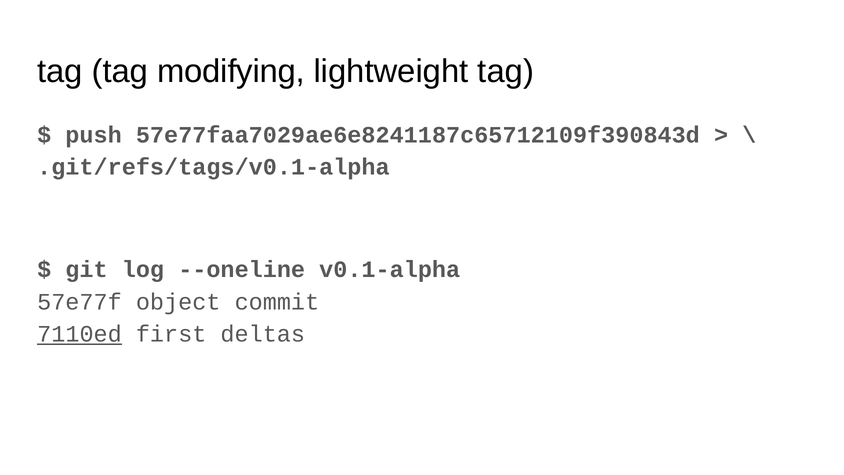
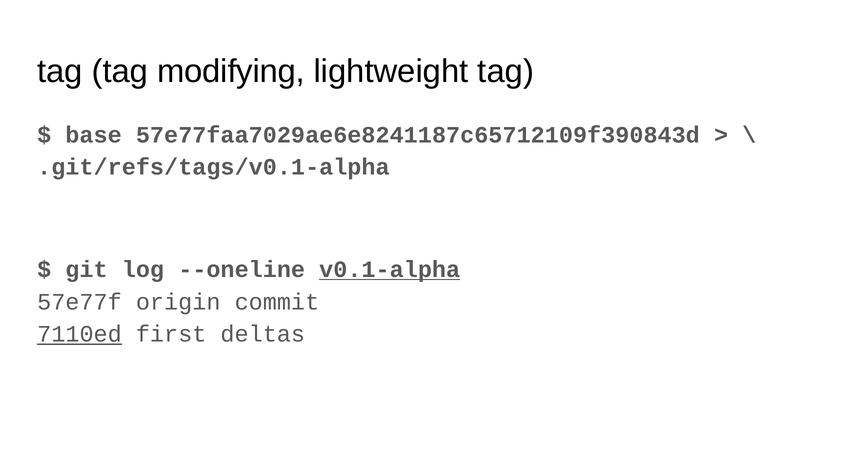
push: push -> base (94, 135)
v0.1-alpha underline: none -> present (390, 269)
object: object -> origin (178, 302)
